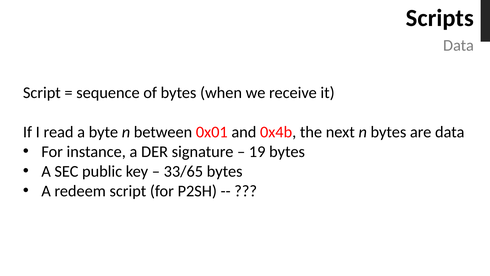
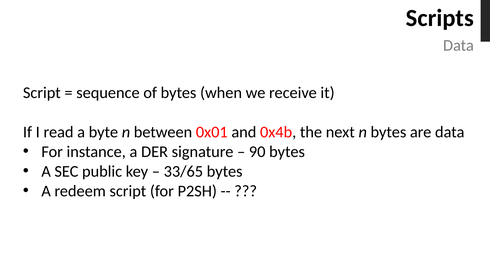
19: 19 -> 90 (257, 152)
